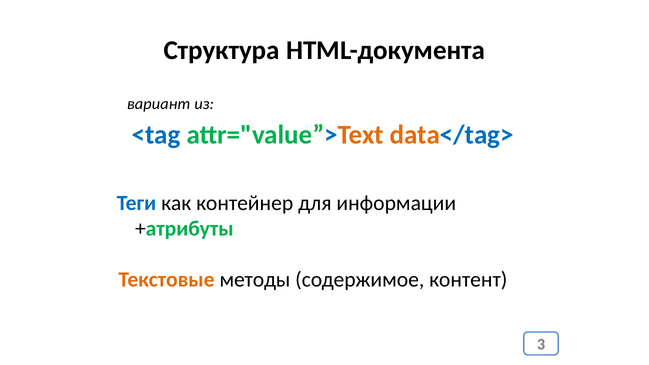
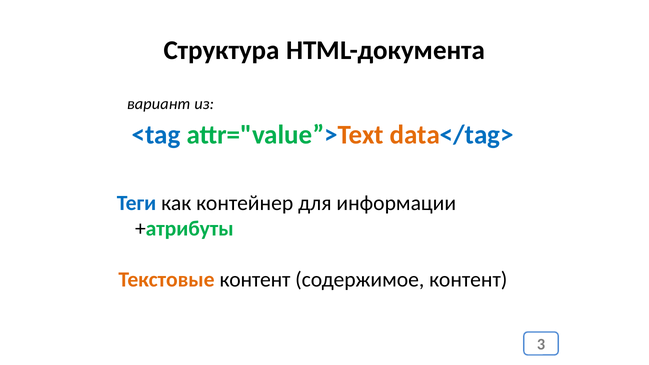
Текстовые методы: методы -> контент (255, 279)
